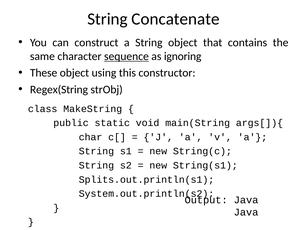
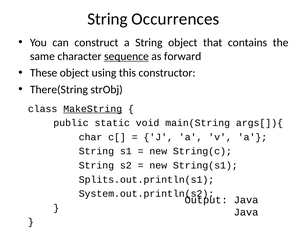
Concatenate: Concatenate -> Occurrences (175, 19)
ignoring: ignoring -> forward (183, 56)
Regex(String: Regex(String -> There(String (59, 90)
MakeString underline: none -> present (93, 109)
